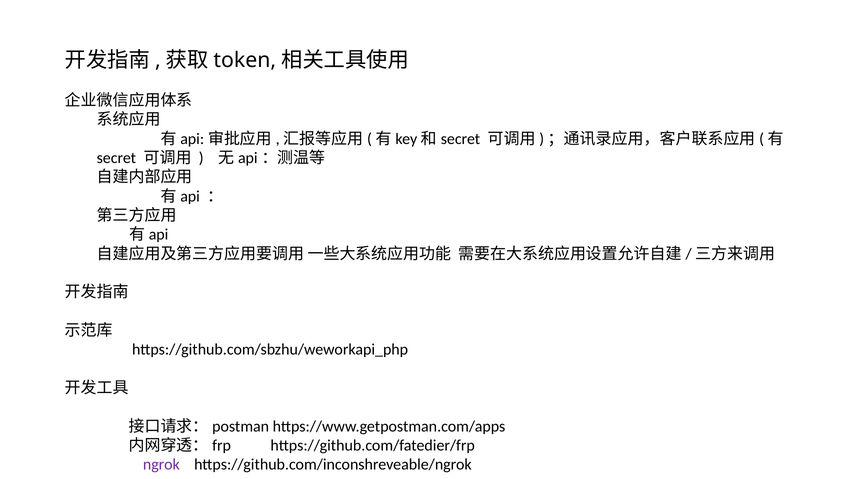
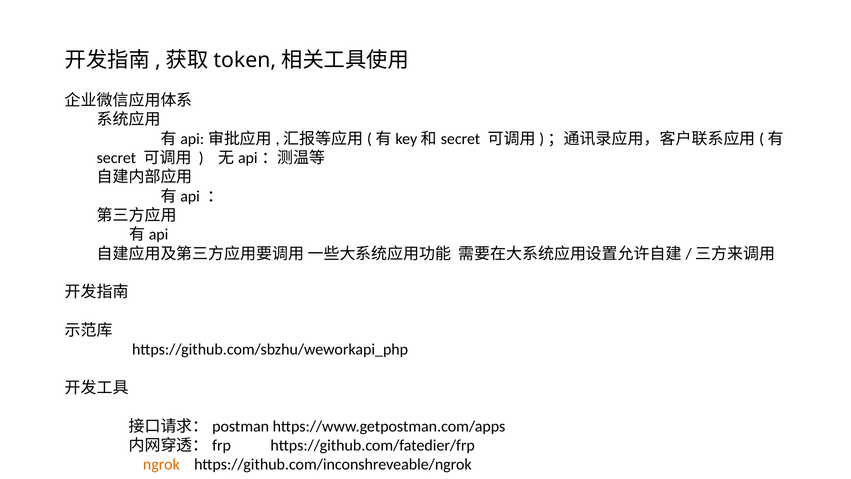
ngrok colour: purple -> orange (161, 464)
